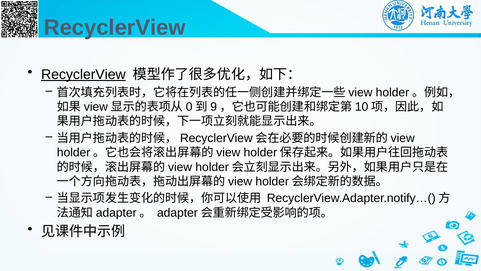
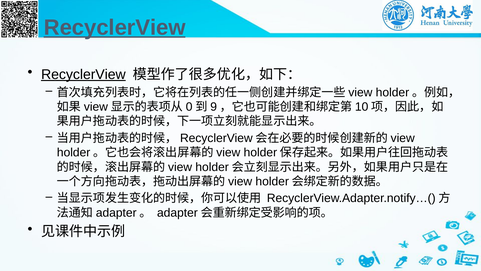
RecyclerView underline: none -> present (115, 27)
